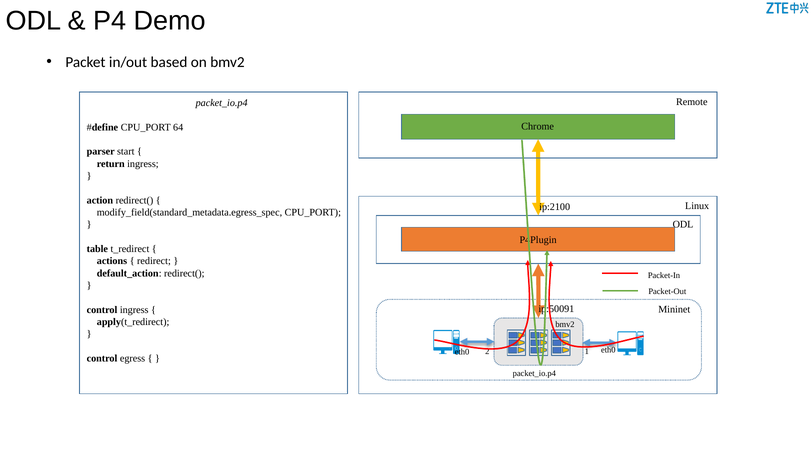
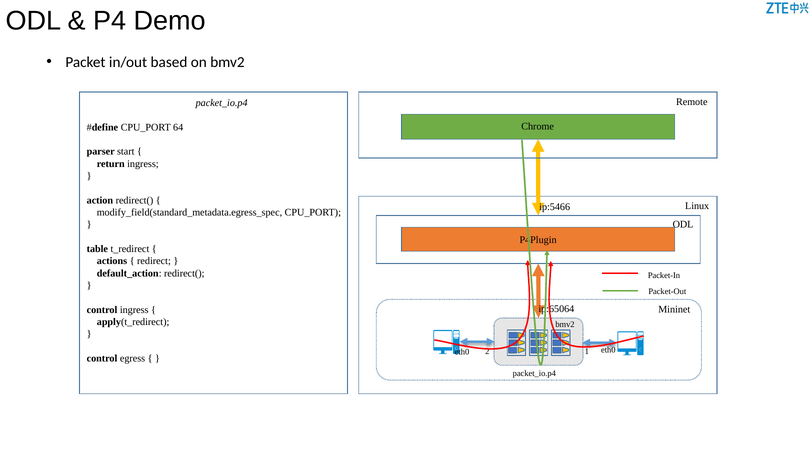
ip:2100: ip:2100 -> ip:5466 (555, 207)
ip:50091: ip:50091 -> ip:65064 (556, 309)
